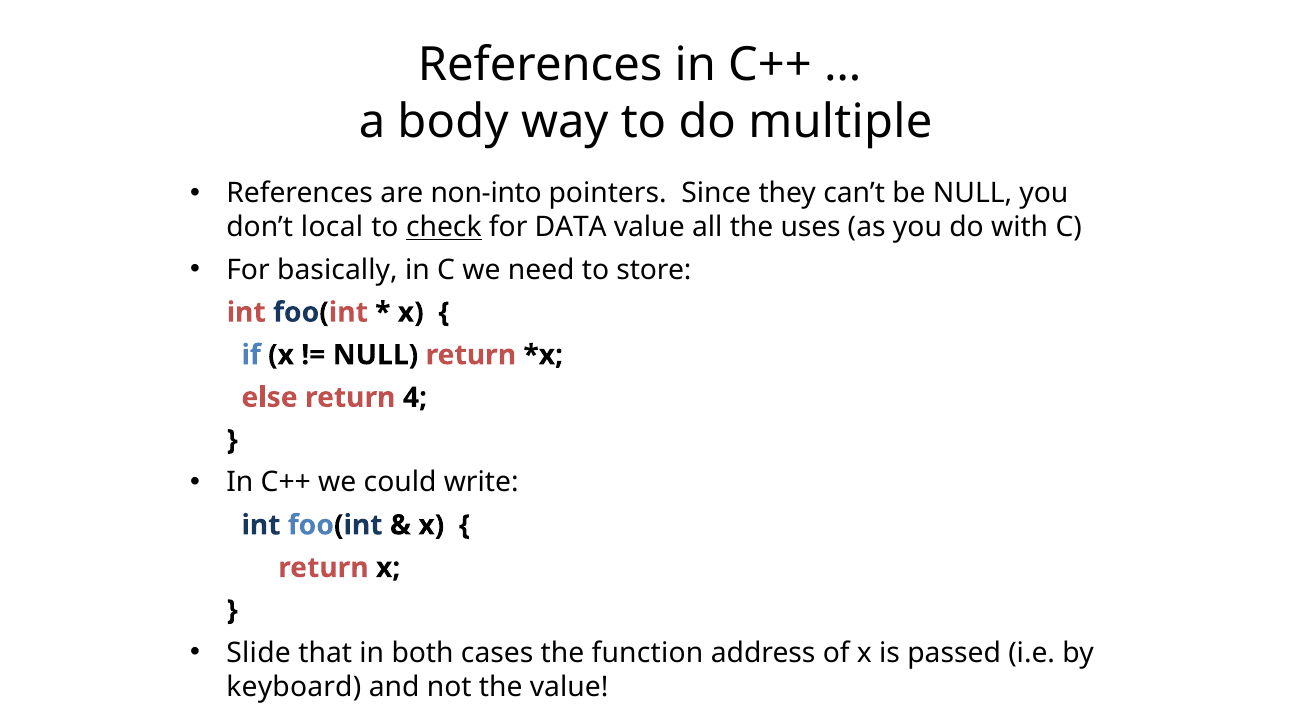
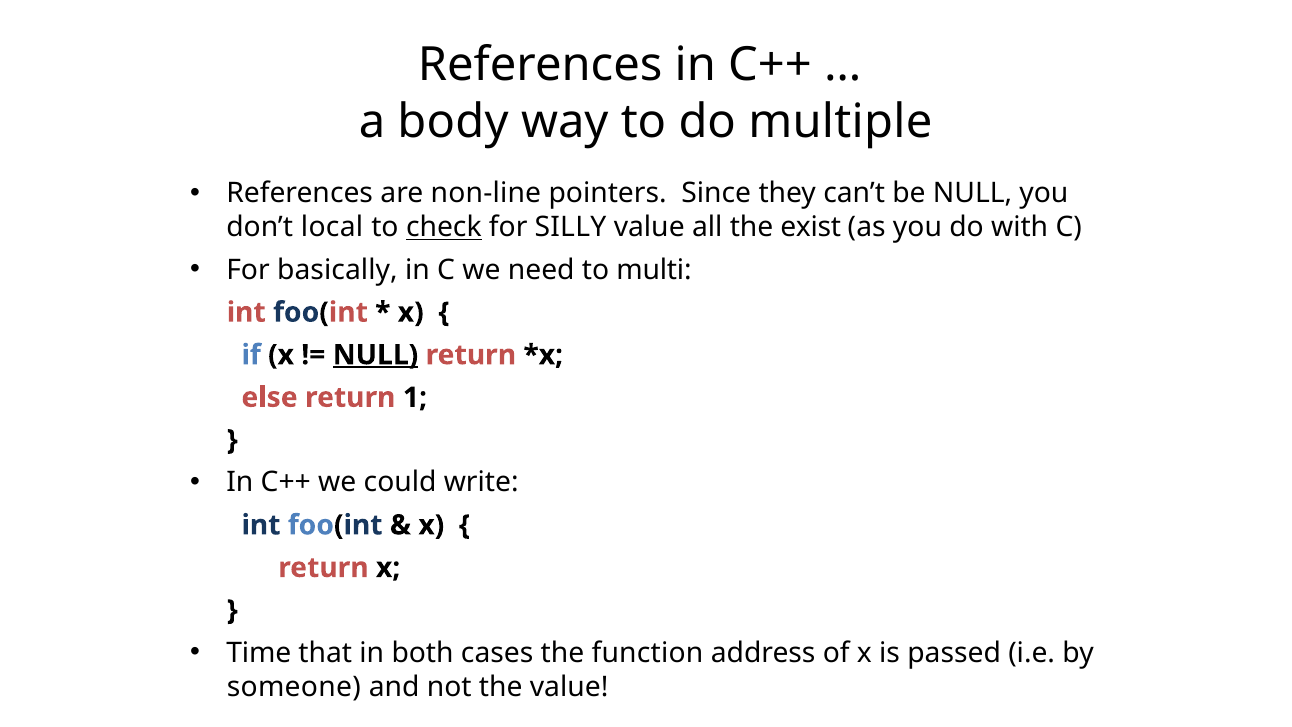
non-into: non-into -> non-line (486, 193)
DATA: DATA -> SILLY (570, 227)
uses: uses -> exist (811, 227)
store: store -> multi (654, 270)
NULL underline: none -> present (375, 355)
4: 4 -> 1 (415, 397)
Slide: Slide -> Time (259, 653)
keyboard: keyboard -> someone (294, 686)
